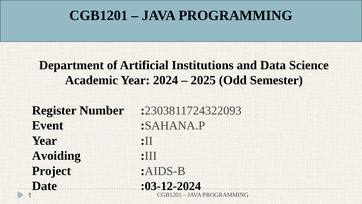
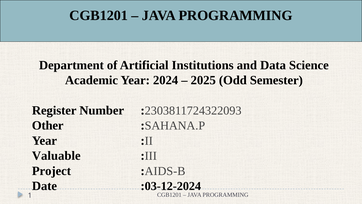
Event: Event -> Other (48, 125)
Avoiding: Avoiding -> Valuable (56, 155)
